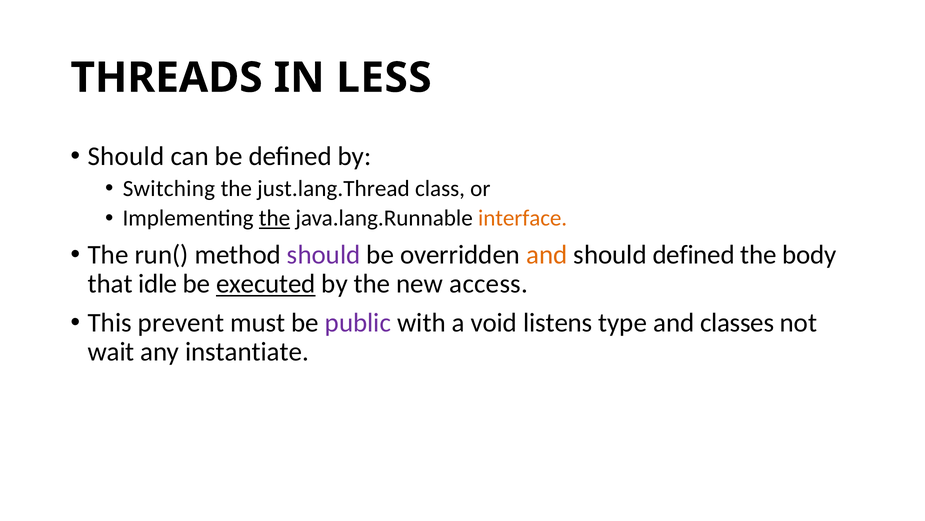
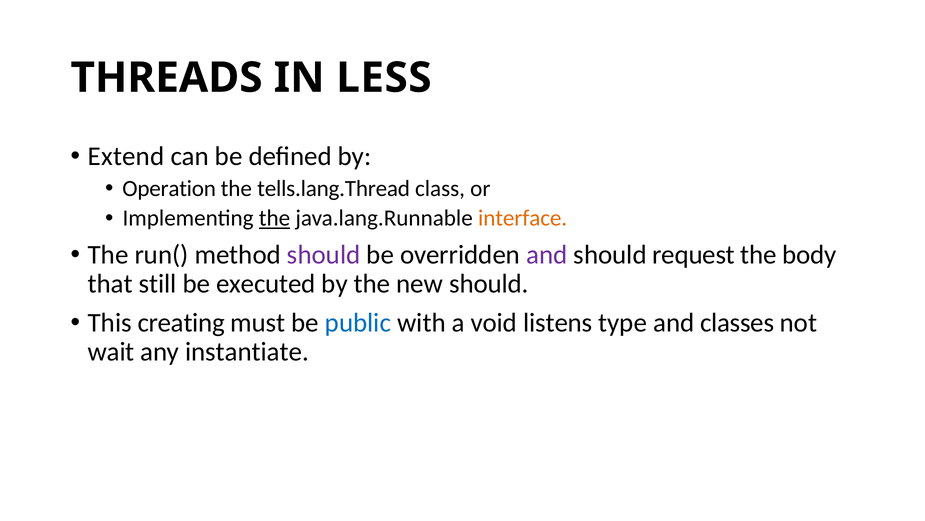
Should: Should -> Extend (126, 156)
Switching: Switching -> Operation (169, 188)
just.lang.Thread: just.lang.Thread -> tells.lang.Thread (334, 188)
and colour: orange -> purple (547, 255)
should defined: defined -> request (694, 255)
idle: idle -> still (158, 284)
executed underline: present -> none (266, 284)
new access: access -> should (489, 284)
prevent: prevent -> creating (181, 322)
public colour: purple -> blue (358, 322)
